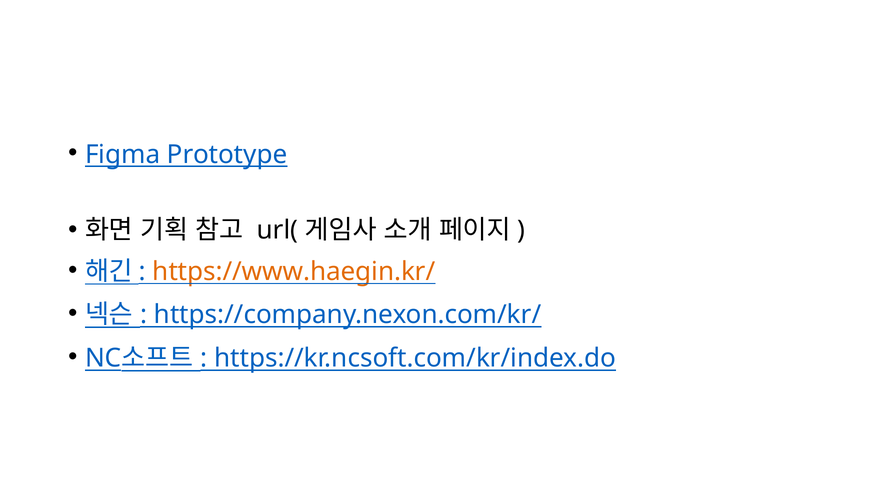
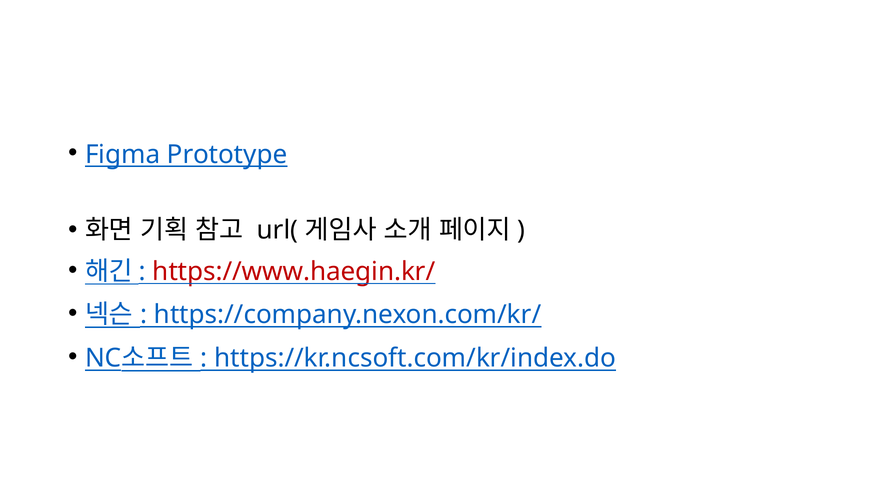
https://www.haegin.kr/ colour: orange -> red (294, 271)
